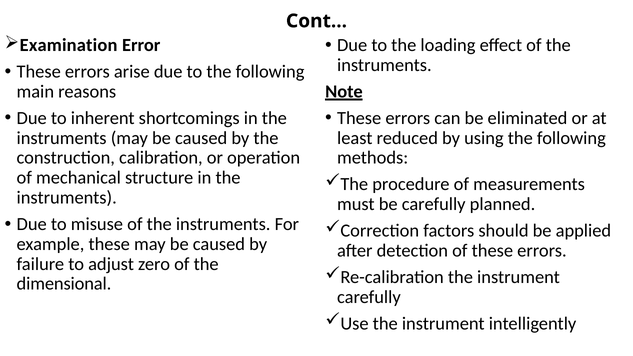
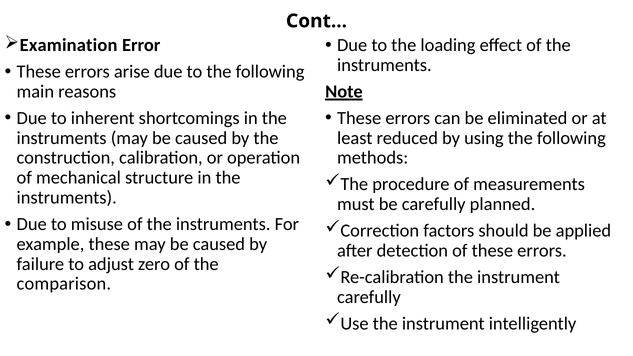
dimensional: dimensional -> comparison (64, 284)
